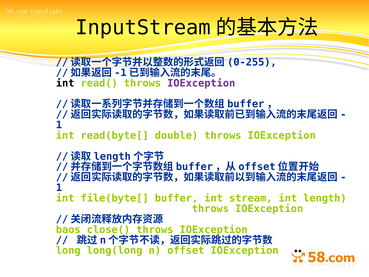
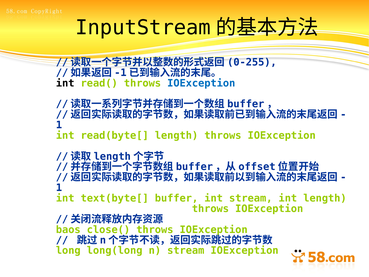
IOException colour: purple -> blue (201, 83)
read(byte[ double: double -> length (176, 135)
file(byte[: file(byte[ -> text(byte[ (115, 198)
n offset: offset -> stream (186, 250)
